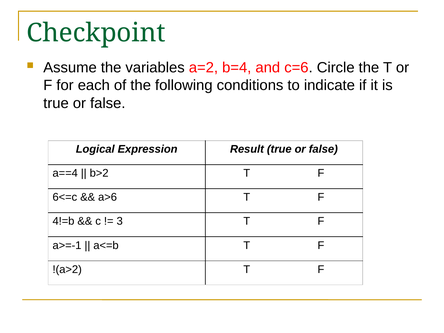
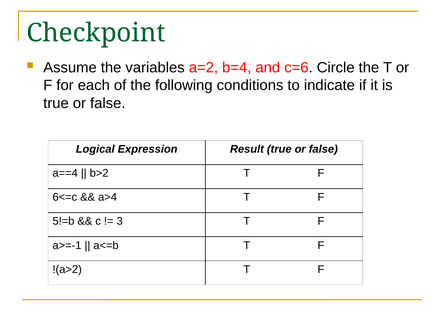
a>6: a>6 -> a>4 (108, 197)
4!=b: 4!=b -> 5!=b (63, 221)
